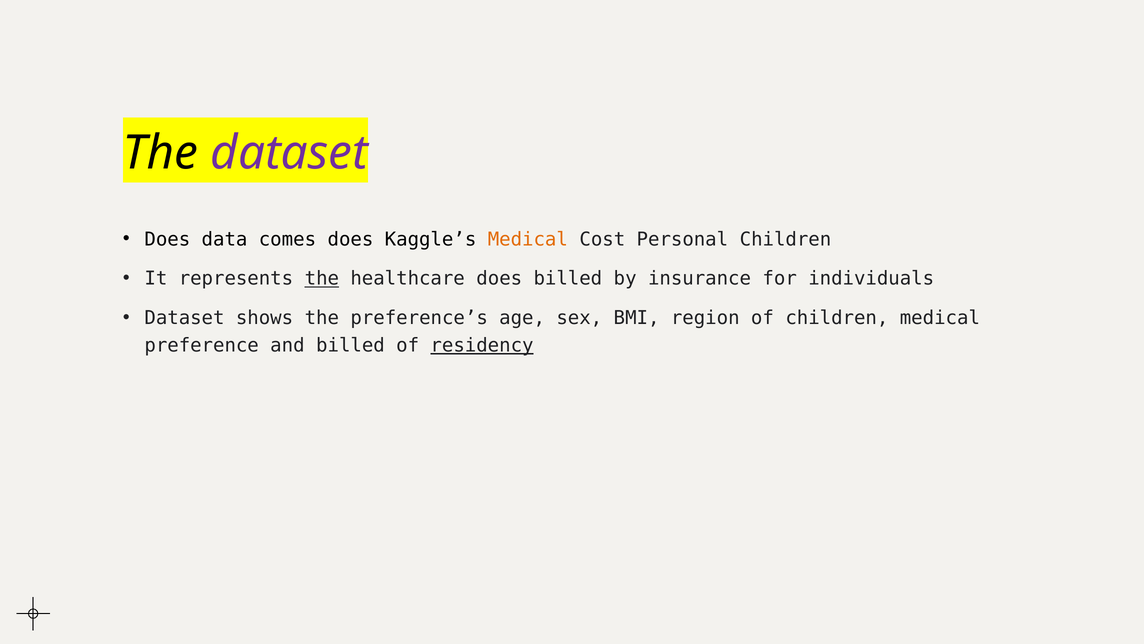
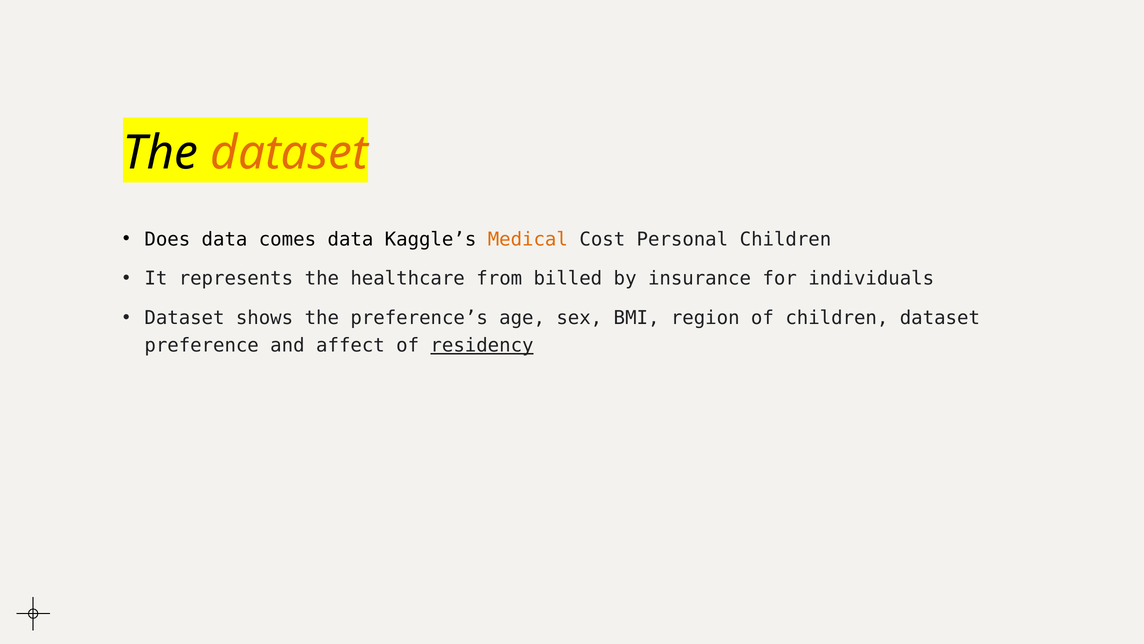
dataset colour: purple -> orange (289, 153)
comes does: does -> data (350, 239)
the underline: present -> none (322, 278)
healthcare does: does -> from (499, 278)
children medical: medical -> dataset (940, 318)
and billed: billed -> affect (350, 345)
